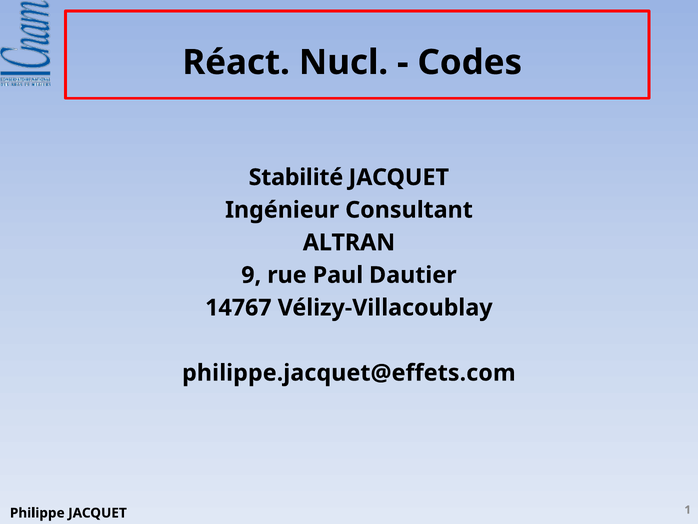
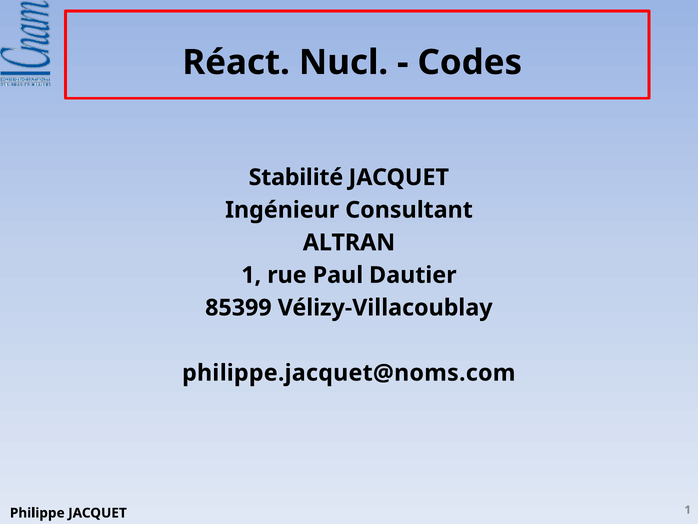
9: 9 -> 1 (251, 275)
14767: 14767 -> 85399 (238, 307)
philippe.jacquet@effets.com: philippe.jacquet@effets.com -> philippe.jacquet@noms.com (349, 373)
